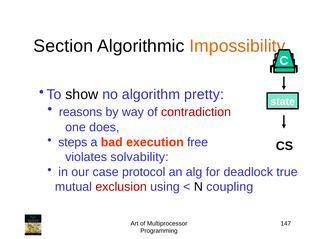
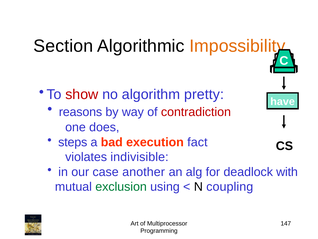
show colour: black -> red (82, 94)
state: state -> have (283, 101)
free: free -> fact (197, 142)
solvability: solvability -> indivisible (139, 157)
protocol: protocol -> another (144, 172)
true: true -> with (287, 172)
exclusion colour: red -> green (121, 186)
